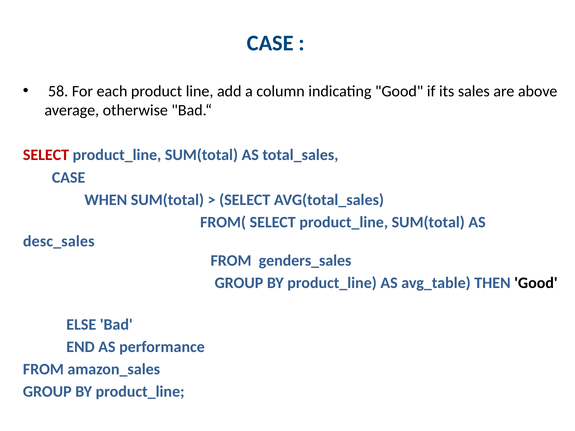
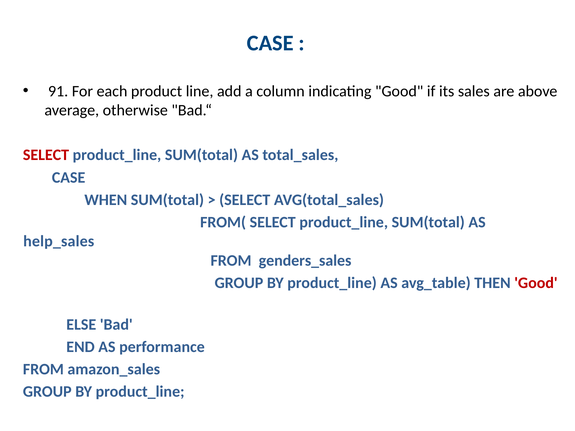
58: 58 -> 91 (58, 91)
desc_sales: desc_sales -> help_sales (59, 242)
Good colour: black -> red (536, 283)
